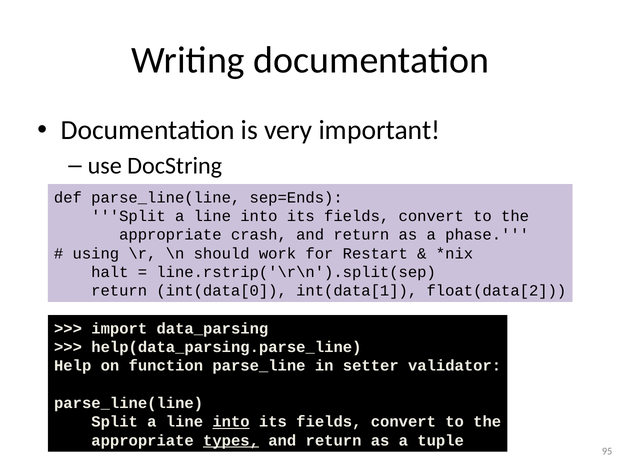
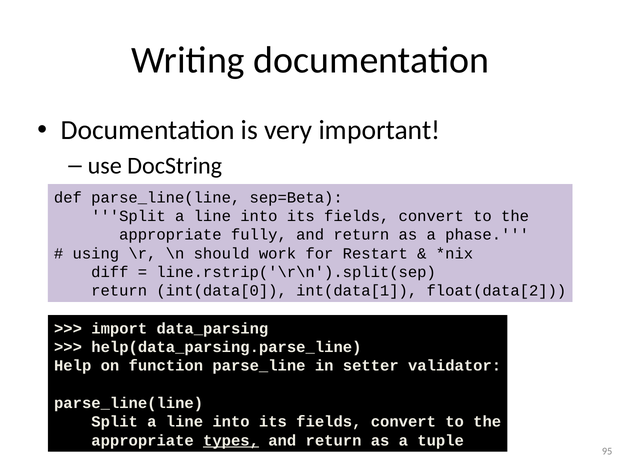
sep=Ends: sep=Ends -> sep=Beta (296, 197)
crash: crash -> fully (259, 235)
halt: halt -> diff (110, 272)
into underline: present -> none (231, 422)
